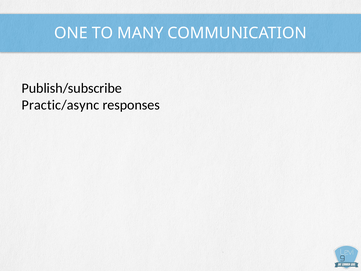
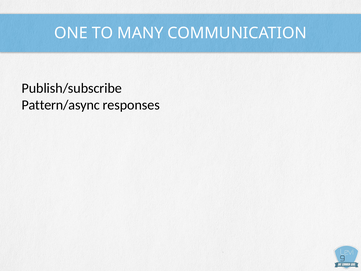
Practic/async: Practic/async -> Pattern/async (61, 105)
